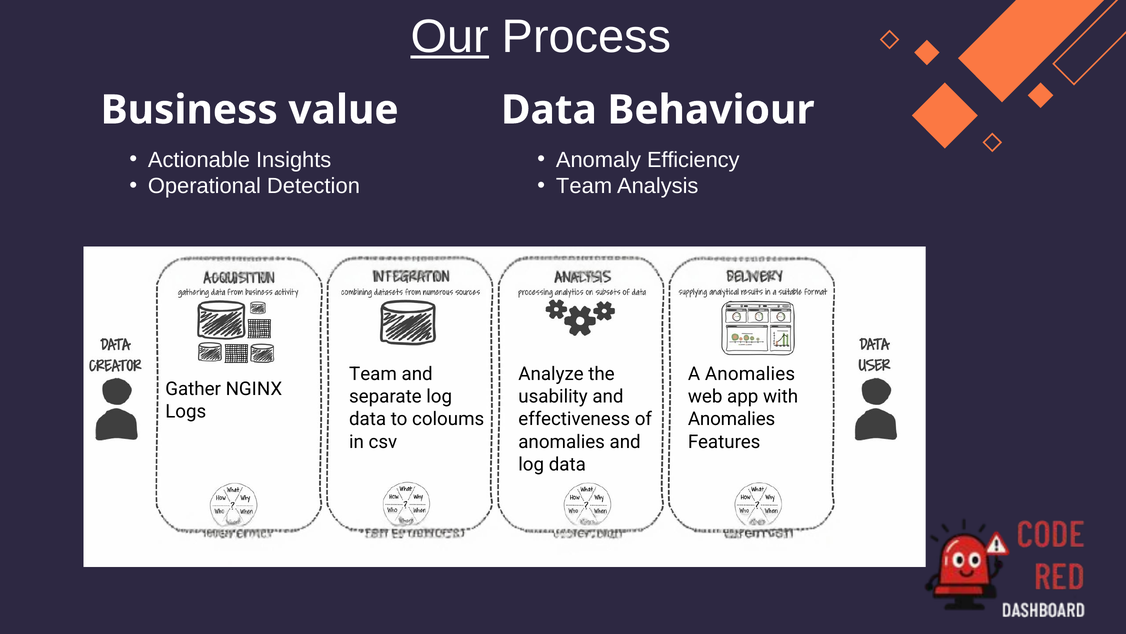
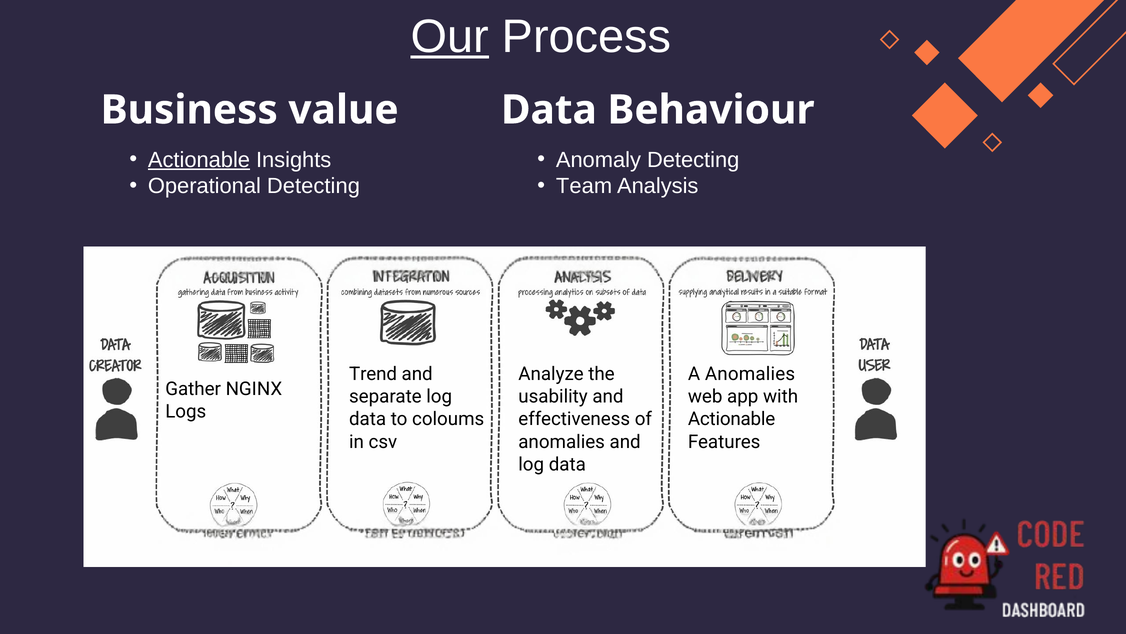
Actionable underline: none -> present (199, 160)
Anomaly Efficiency: Efficiency -> Detecting (693, 160)
Operational Detection: Detection -> Detecting (313, 186)
Team: Team -> Trend (373, 374)
Anomalies: Anomalies -> Actionable (732, 419)
